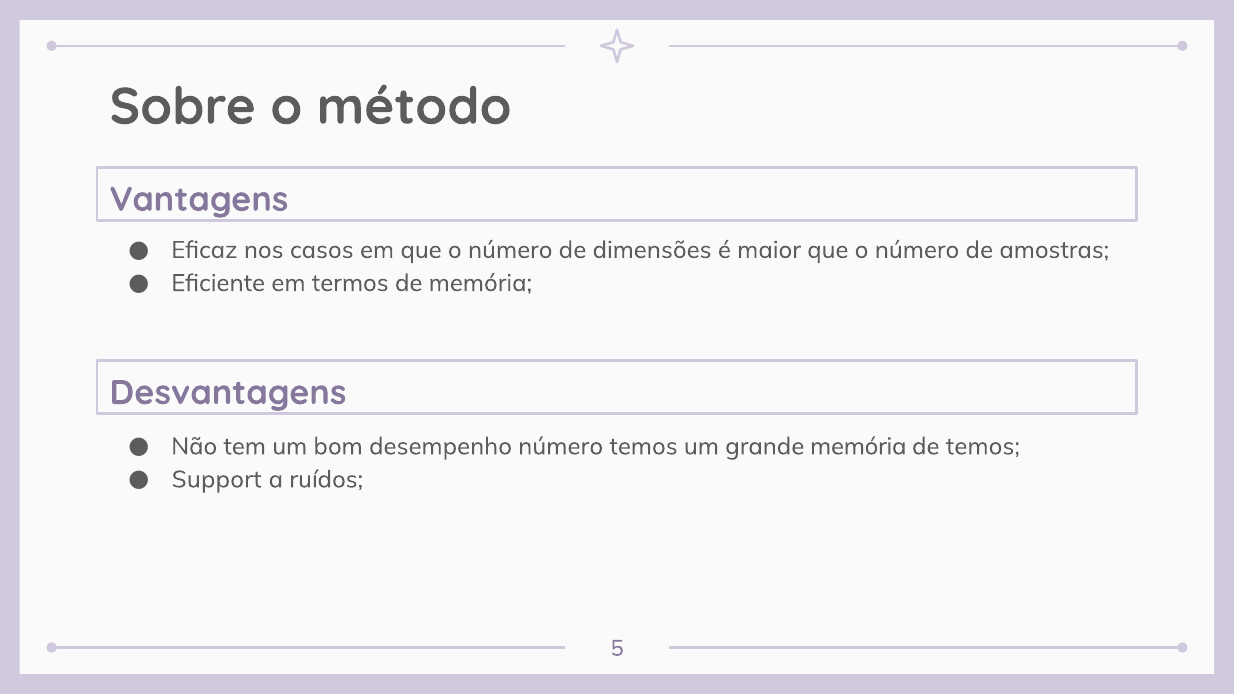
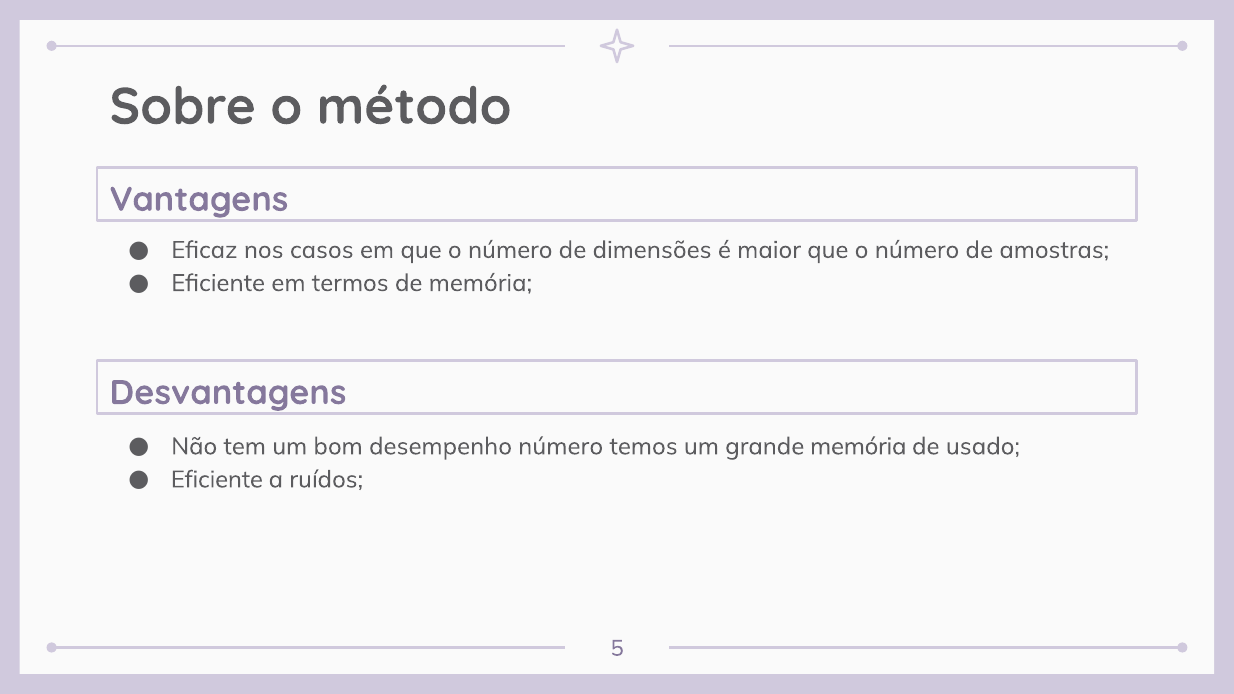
de temos: temos -> usado (983, 447)
Support: Support -> Eficiente (217, 480)
